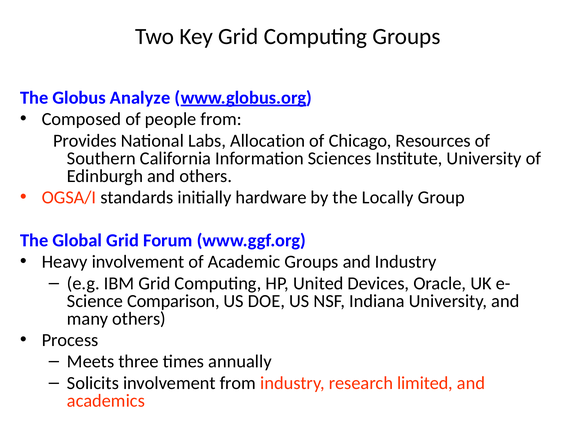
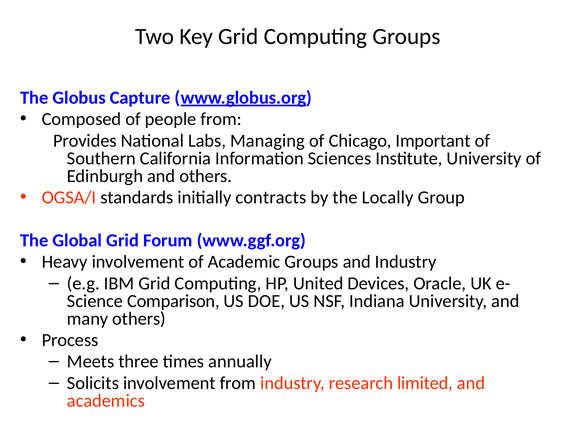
Analyze: Analyze -> Capture (140, 98)
Allocation: Allocation -> Managing (268, 141)
Resources: Resources -> Important (433, 141)
hardware: hardware -> contracts (271, 197)
